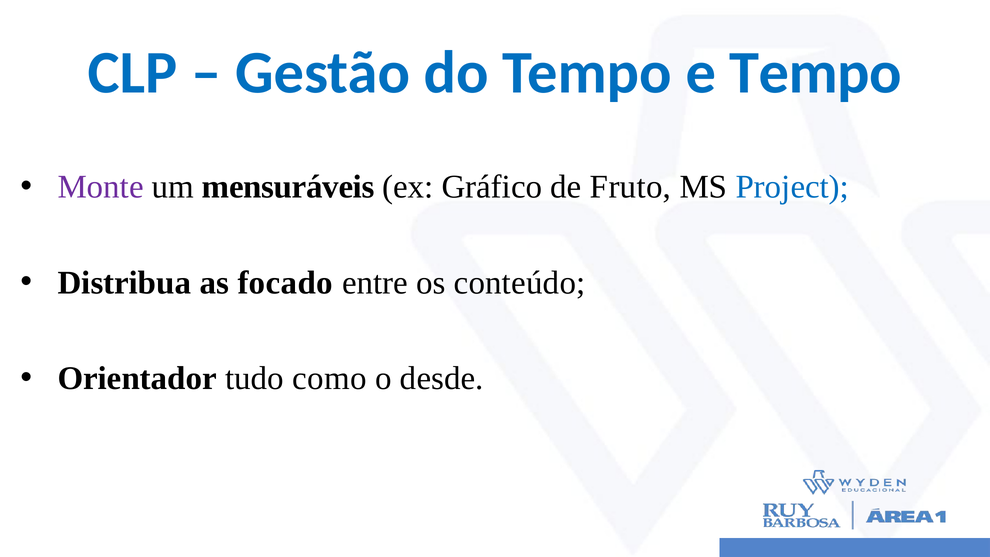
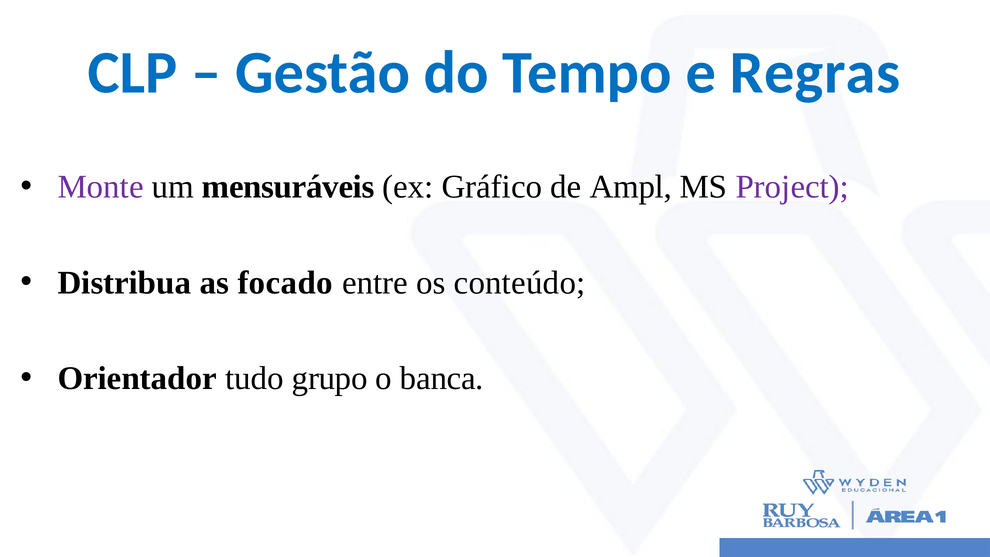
e Tempo: Tempo -> Regras (815, 73)
Fruto: Fruto -> Ampl (631, 187)
Project colour: blue -> purple (792, 187)
como: como -> grupo (330, 378)
desde: desde -> banca (442, 378)
